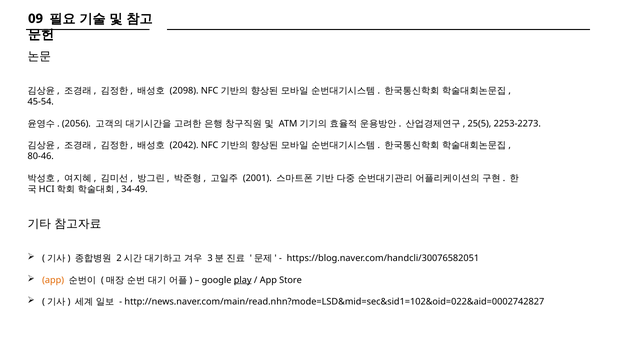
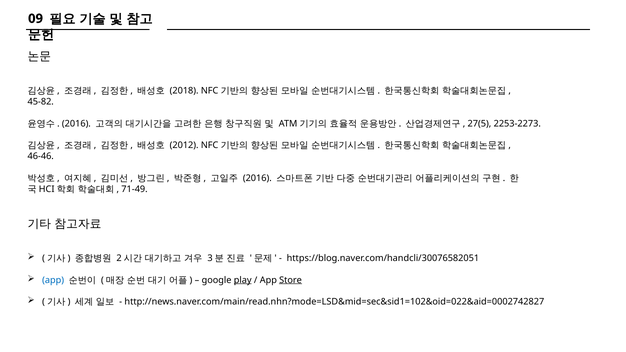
2098: 2098 -> 2018 (184, 91)
45-54: 45-54 -> 45-82 (41, 102)
2056: 2056 -> 2016 (76, 124)
25(5: 25(5 -> 27(5 (479, 124)
2042: 2042 -> 2012 (184, 145)
80-46: 80-46 -> 46-46 (41, 156)
2001: 2001 -> 2016 (257, 178)
34-49: 34-49 -> 71-49 (135, 189)
app colour: orange -> blue (53, 280)
Store underline: none -> present (291, 280)
